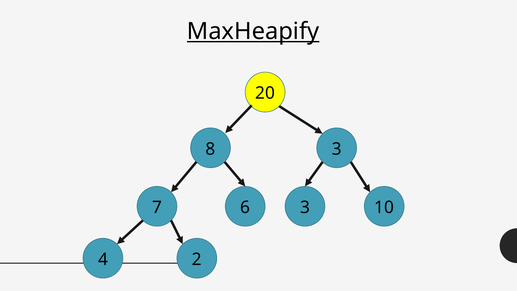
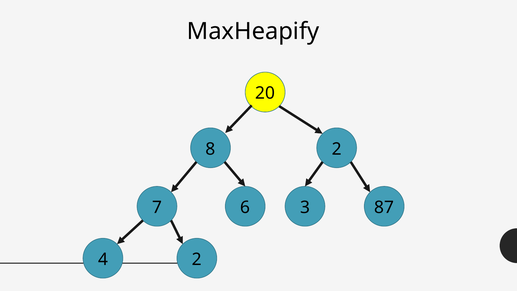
MaxHeapify underline: present -> none (253, 31)
8 3: 3 -> 2 (337, 149)
10: 10 -> 87 (384, 207)
